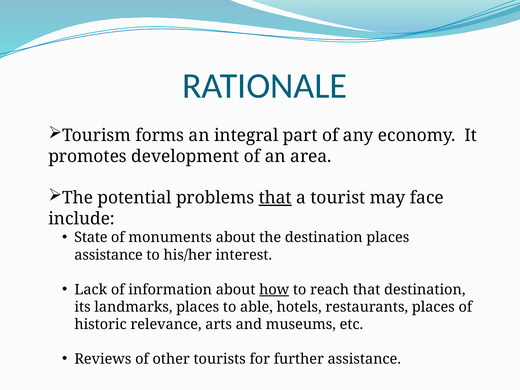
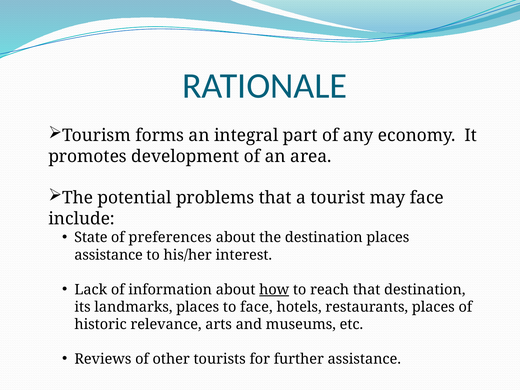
that underline: present -> none (275, 198)
monuments: monuments -> preferences (170, 238)
to able: able -> face (256, 307)
